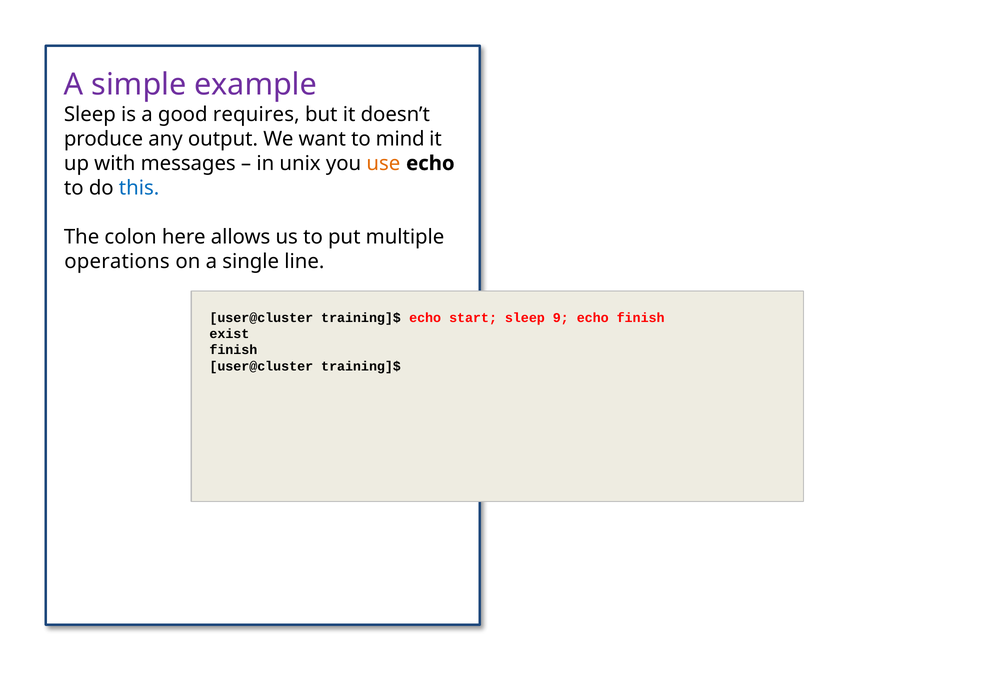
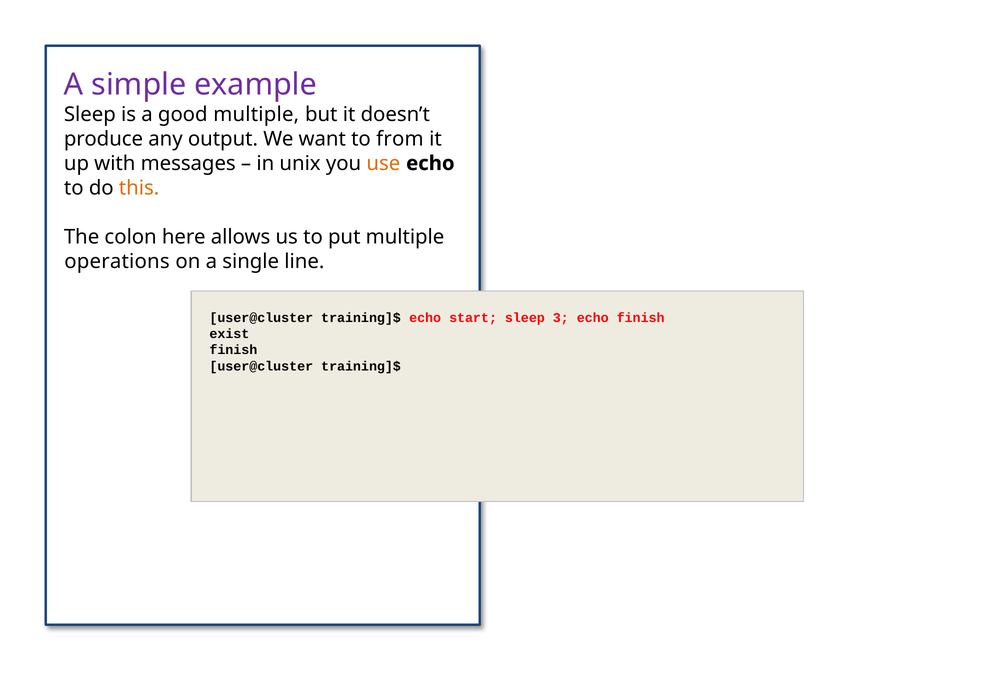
good requires: requires -> multiple (256, 114)
mind: mind -> from (400, 139)
this colour: blue -> orange (139, 188)
9: 9 -> 3 (561, 318)
